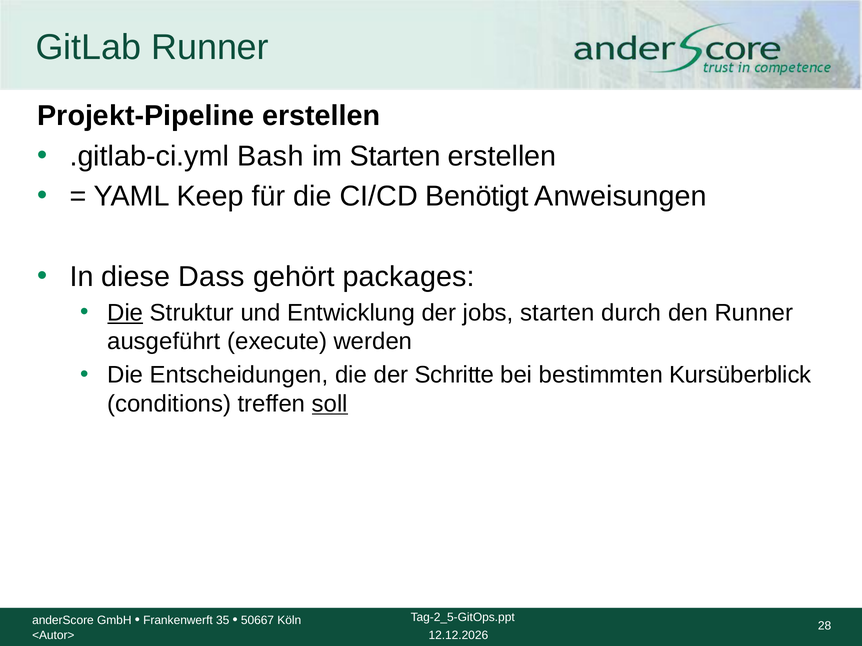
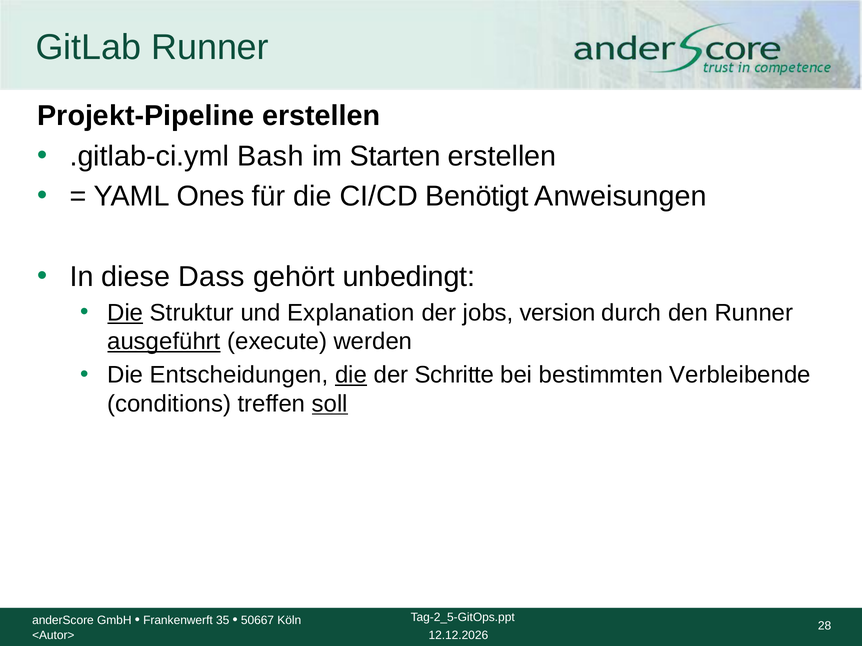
Keep: Keep -> Ones (210, 197)
packages: packages -> unbedingt (409, 277)
Entwicklung: Entwicklung -> Explanation (351, 313)
jobs starten: starten -> version (558, 313)
ausgeführt underline: none -> present (164, 342)
die underline: none -> present (351, 375)
Kursüberblick: Kursüberblick -> Verbleibende (740, 375)
